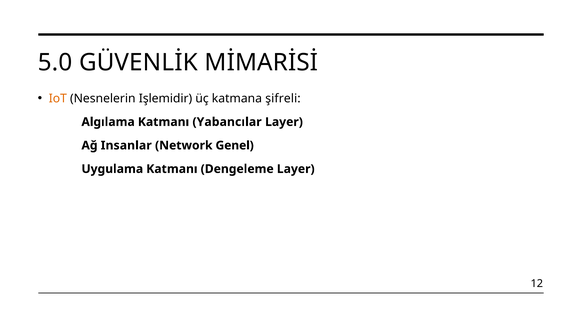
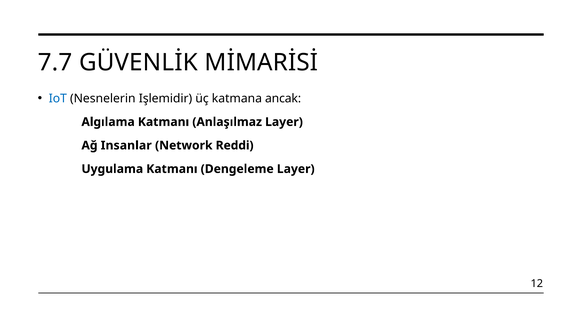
5.0: 5.0 -> 7.7 (55, 62)
IoT colour: orange -> blue (58, 99)
şifreli: şifreli -> ancak (283, 99)
Yabancılar: Yabancılar -> Anlaşılmaz (227, 122)
Genel: Genel -> Reddi (235, 146)
